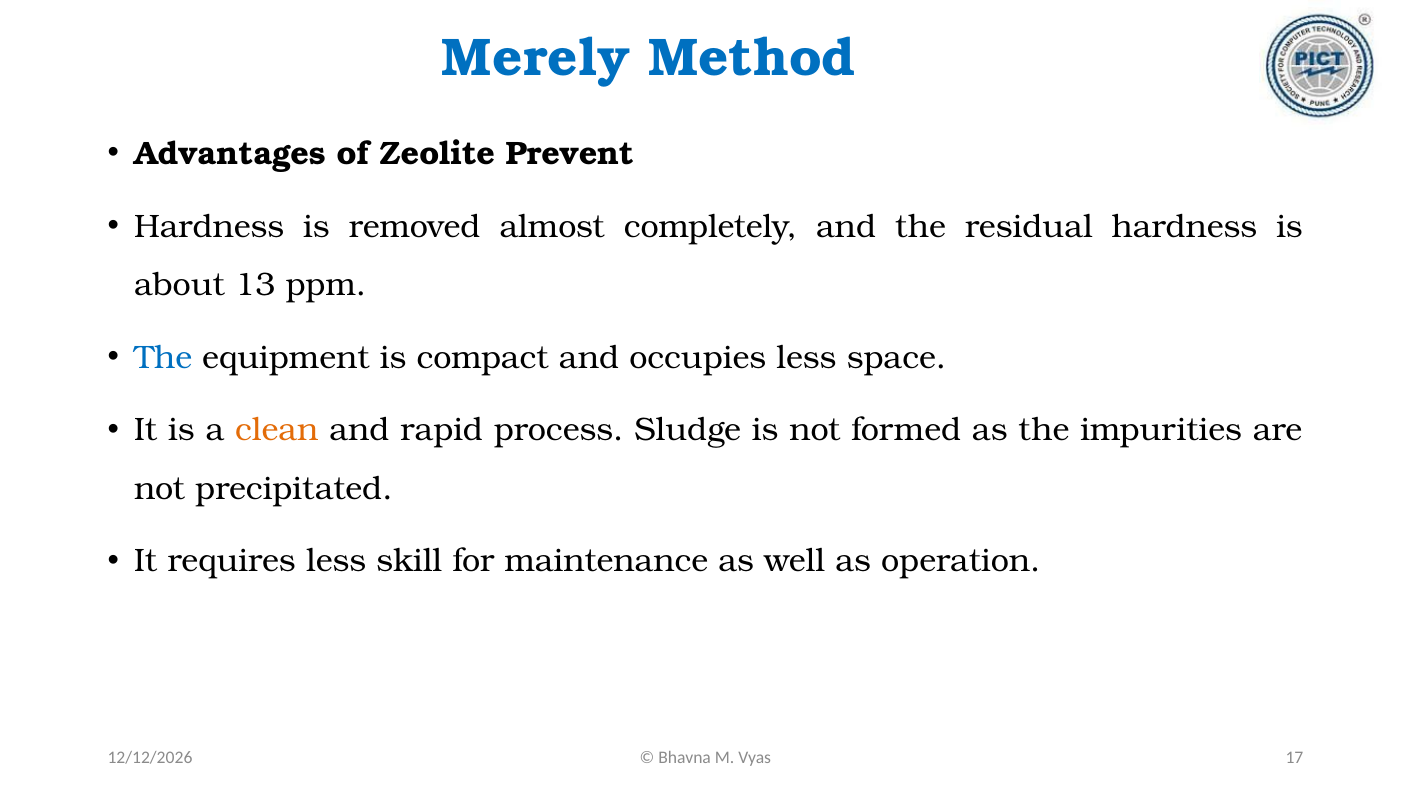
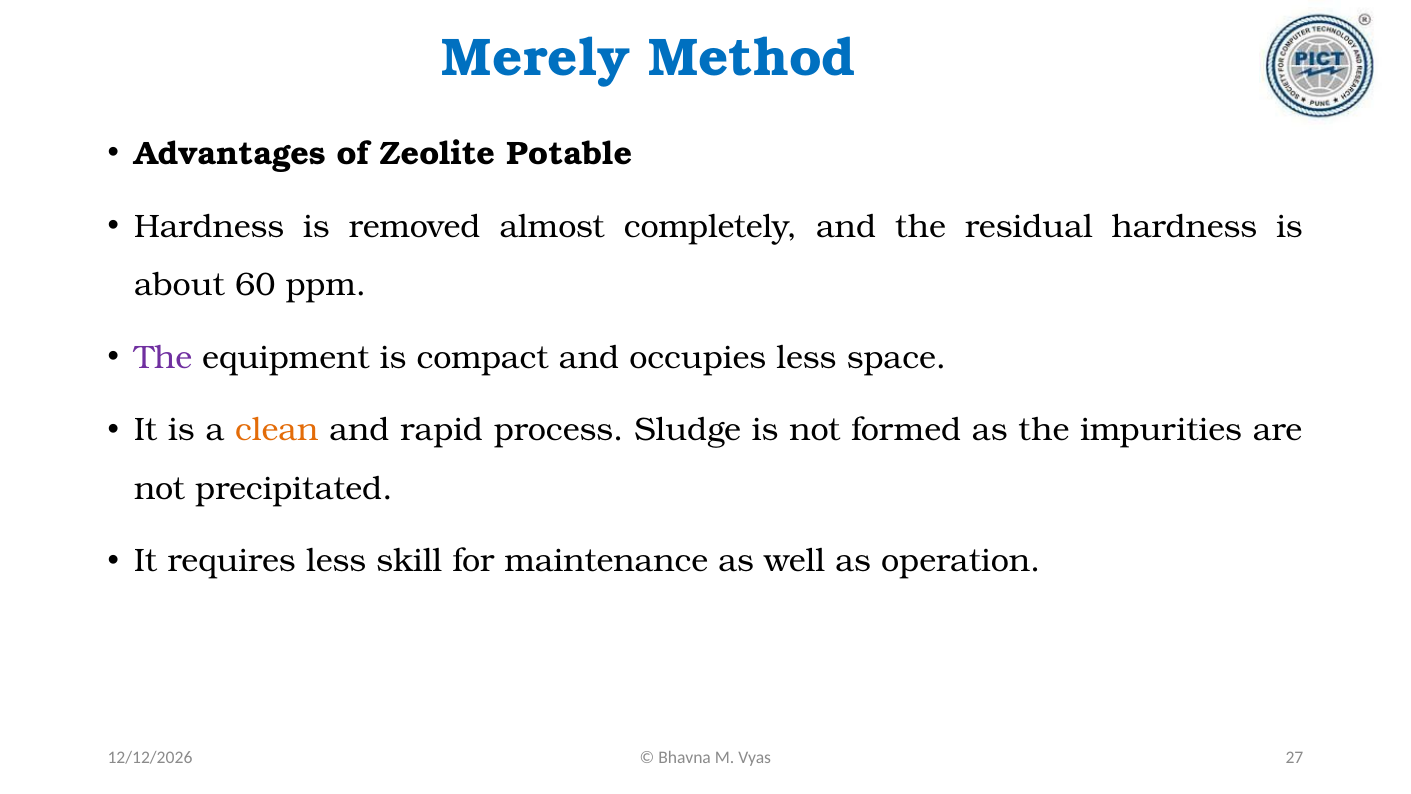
Prevent: Prevent -> Potable (569, 153)
13: 13 -> 60 (255, 284)
The colour: blue -> purple (163, 357)
17: 17 -> 27 (1294, 758)
